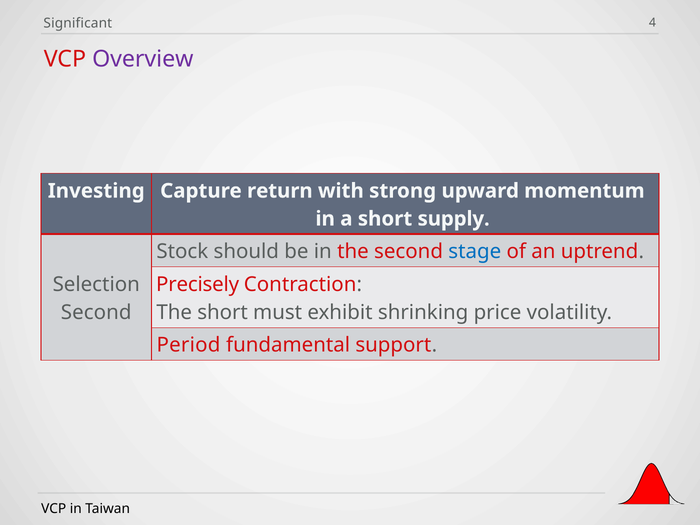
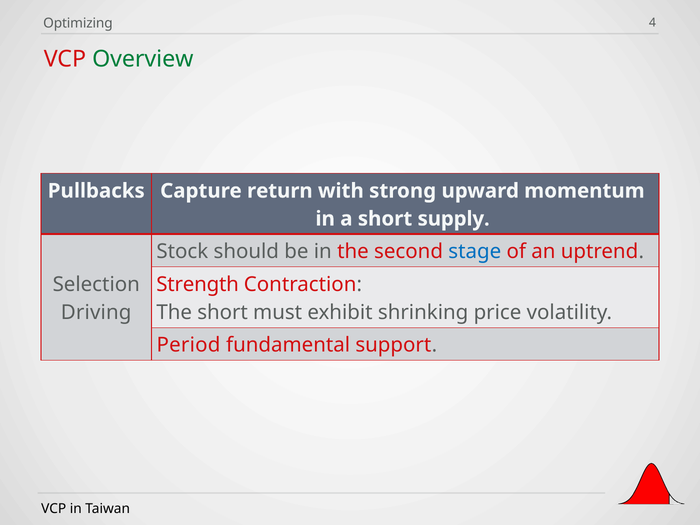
Significant: Significant -> Optimizing (78, 23)
Overview colour: purple -> green (143, 59)
Investing: Investing -> Pullbacks (96, 191)
Precisely: Precisely -> Strength (198, 284)
Second: Second -> Driving (96, 312)
